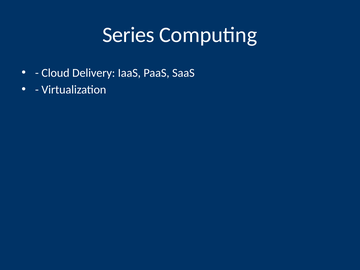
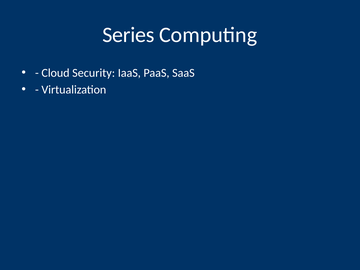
Delivery: Delivery -> Security (94, 73)
